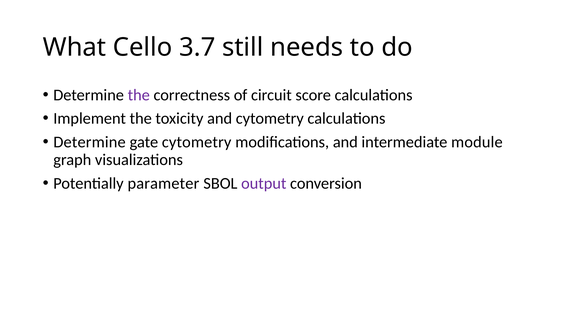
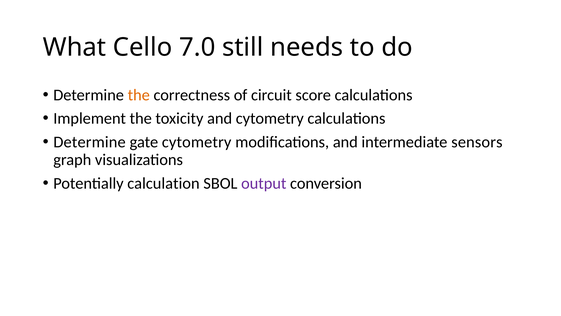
3.7: 3.7 -> 7.0 (197, 47)
the colour: purple -> orange (139, 95)
module: module -> sensors (477, 142)
parameter: parameter -> calculation (163, 183)
